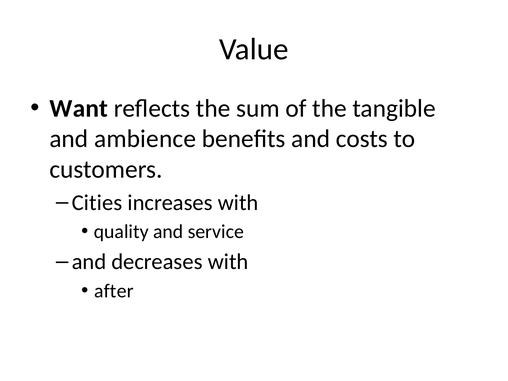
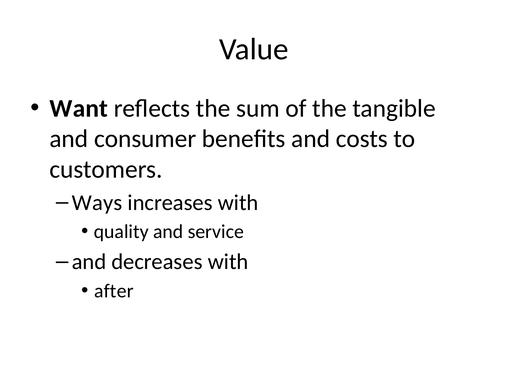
ambience: ambience -> consumer (145, 139)
Cities: Cities -> Ways (97, 203)
